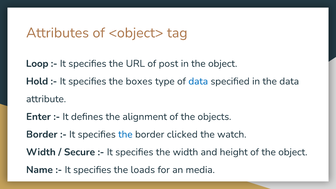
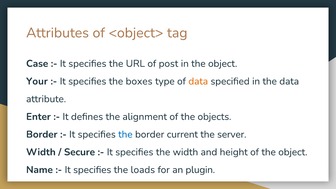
Loop: Loop -> Case (37, 64)
Hold: Hold -> Your (37, 81)
data colour: blue -> orange (198, 81)
clicked: clicked -> current (182, 134)
watch: watch -> server (232, 134)
media: media -> plugin (200, 170)
